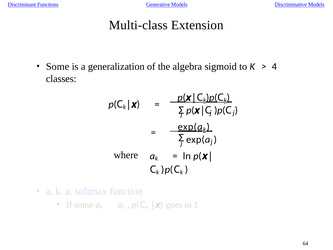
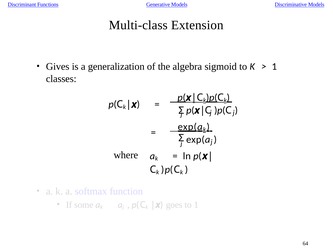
Some: Some -> Gives (58, 66)
4: 4 -> 1 (274, 66)
